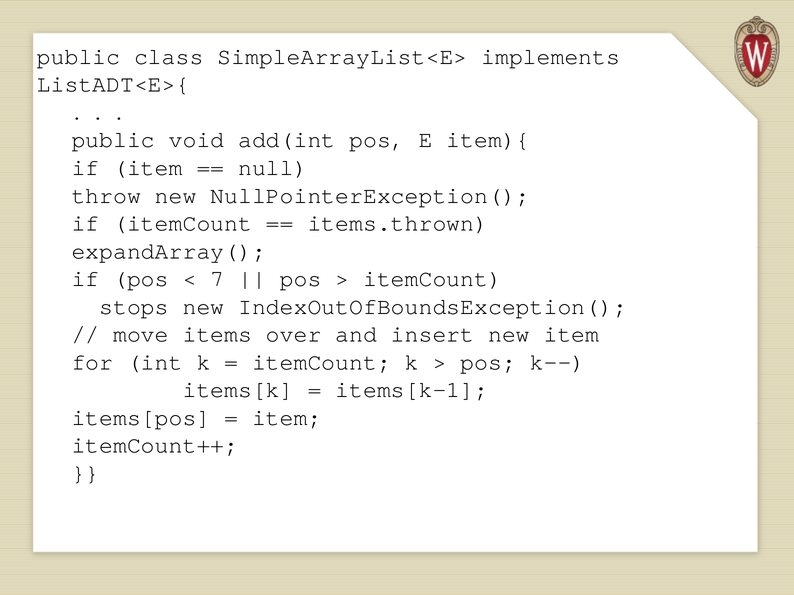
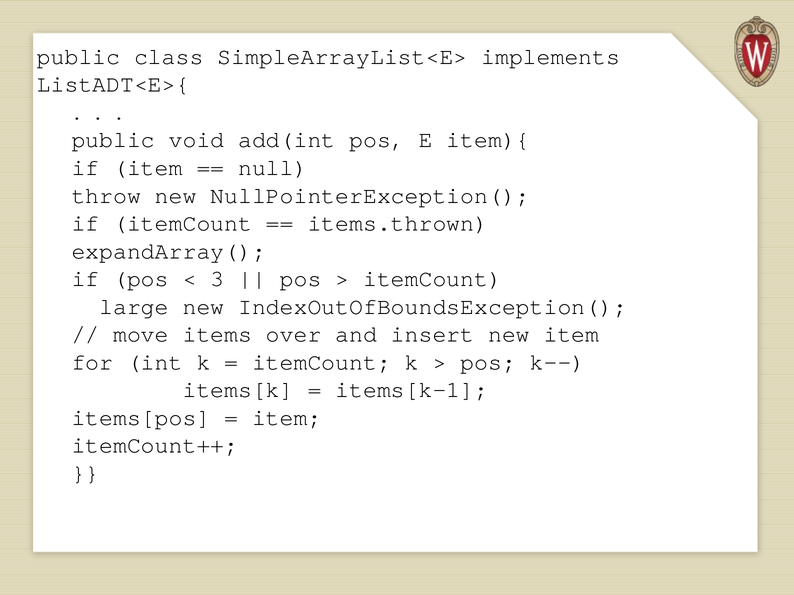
7: 7 -> 3 (217, 279)
stops: stops -> large (134, 307)
